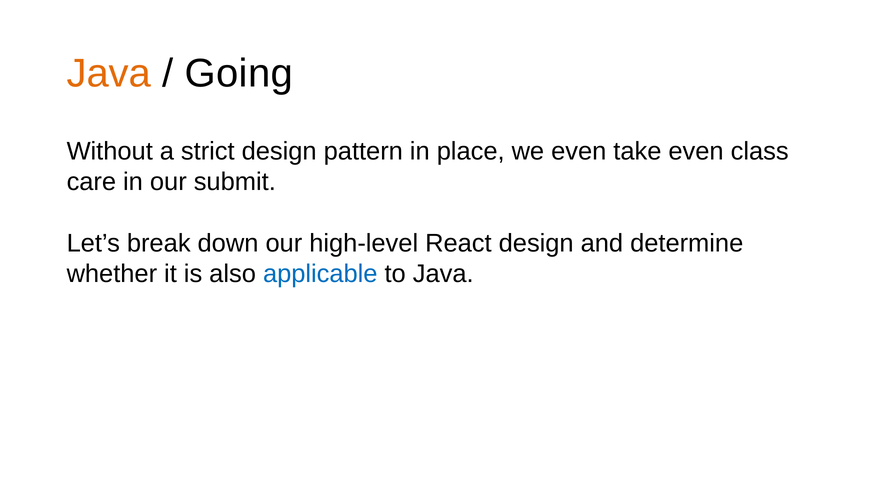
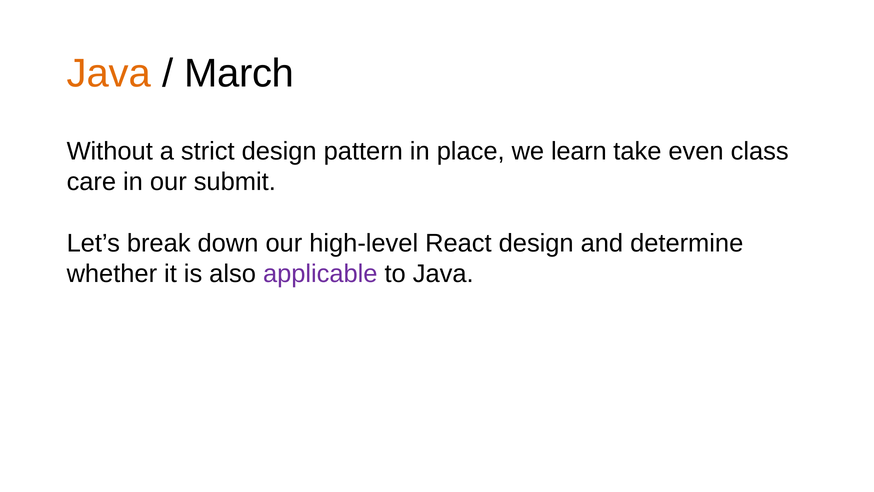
Going: Going -> March (239, 73)
we even: even -> learn (579, 151)
applicable colour: blue -> purple (320, 274)
